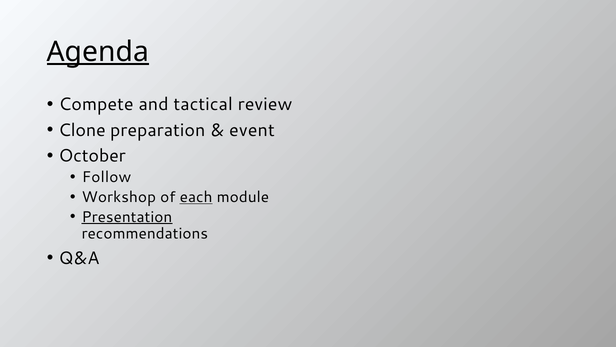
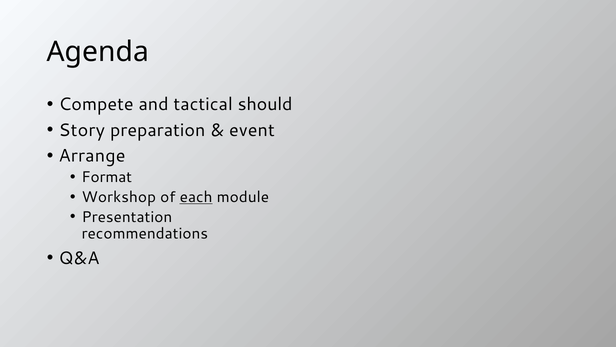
Agenda underline: present -> none (98, 52)
review: review -> should (265, 104)
Clone: Clone -> Story (82, 130)
October: October -> Arrange (92, 156)
Follow: Follow -> Format (107, 177)
Presentation underline: present -> none (127, 217)
